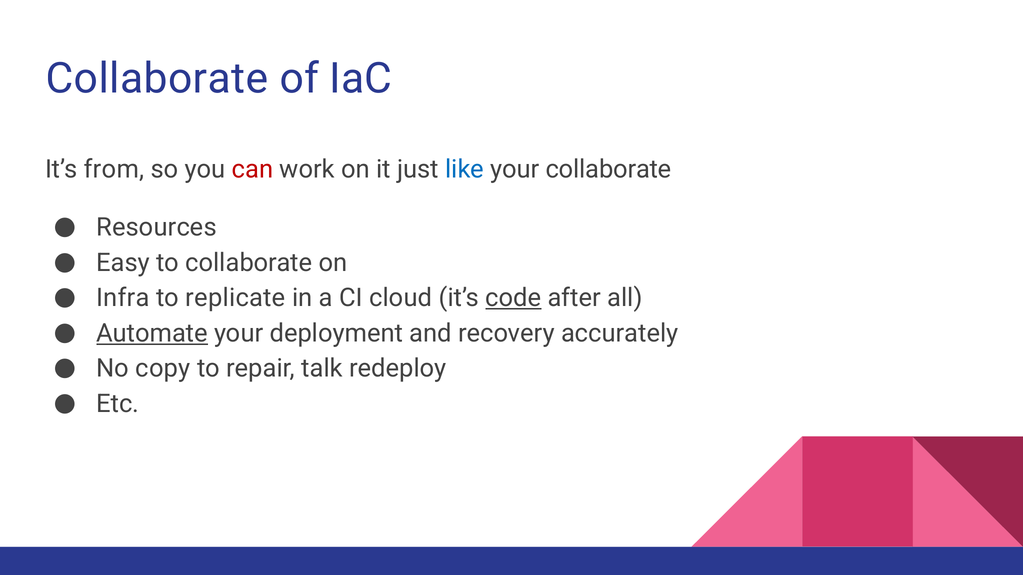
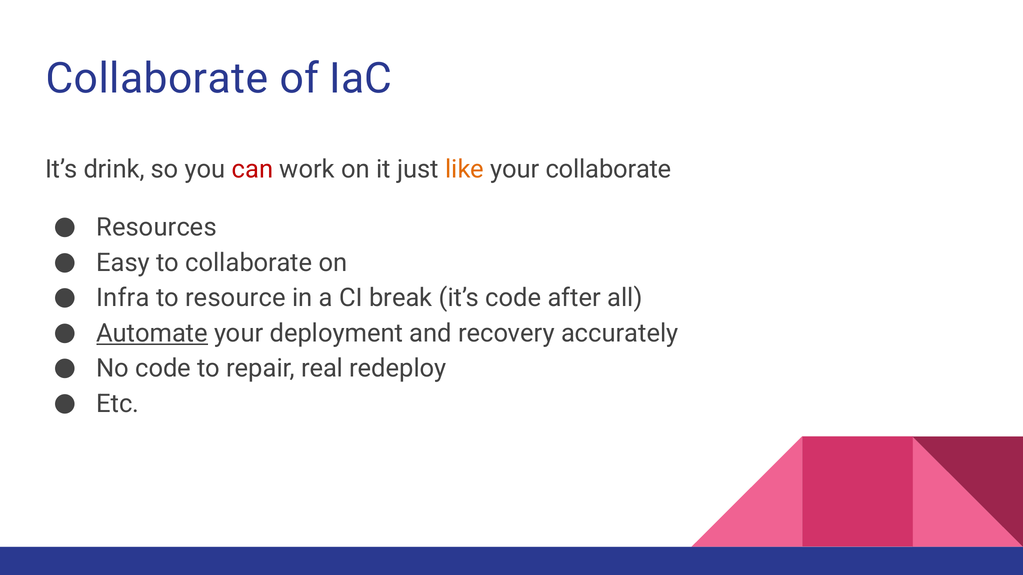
from: from -> drink (114, 170)
like colour: blue -> orange (465, 170)
replicate: replicate -> resource (235, 298)
cloud: cloud -> break (401, 298)
code underline: present -> none (513, 298)
No copy: copy -> code (163, 369)
talk: talk -> real (322, 369)
